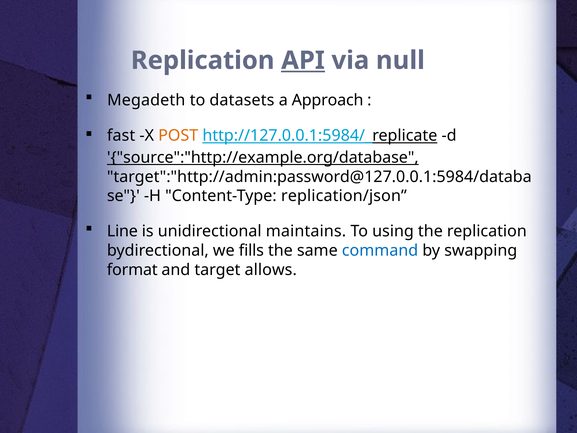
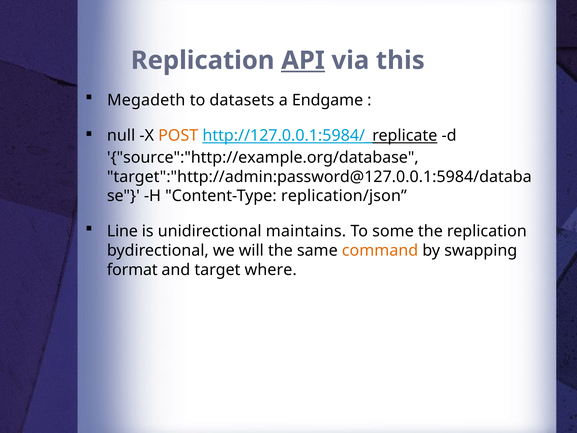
null: null -> this (400, 60)
Approach: Approach -> Endgame (328, 100)
fast: fast -> null (121, 135)
source":"http://example.org/database underline: present -> none (263, 157)
using: using -> some (393, 231)
fills: fills -> will (251, 250)
command colour: blue -> orange (380, 250)
allows: allows -> where (271, 270)
